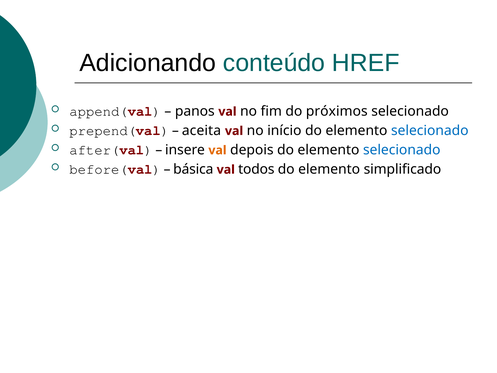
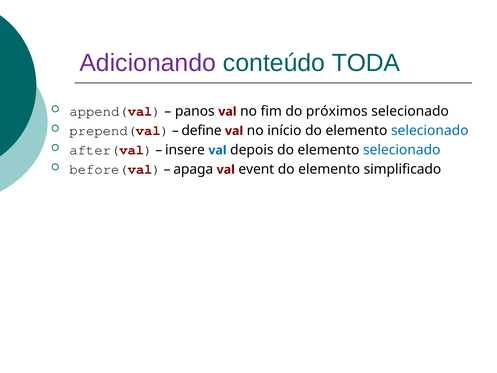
Adicionando colour: black -> purple (148, 63)
HREF: HREF -> TODA (366, 63)
aceita: aceita -> define (202, 130)
val colour: orange -> blue (217, 150)
básica: básica -> apaga (193, 169)
todos: todos -> event (256, 169)
